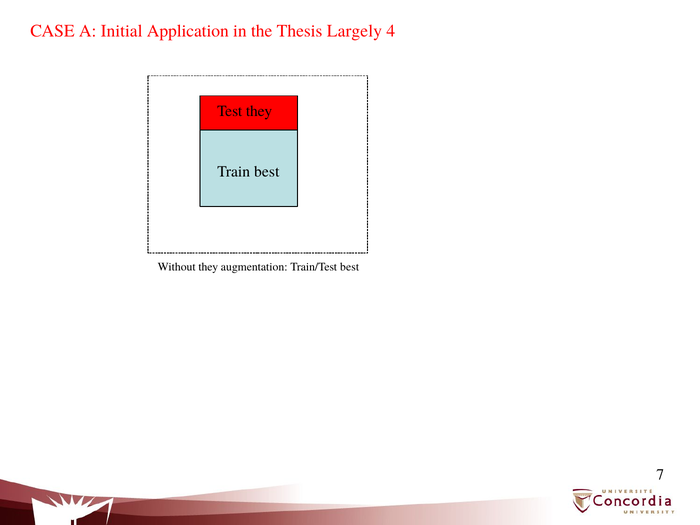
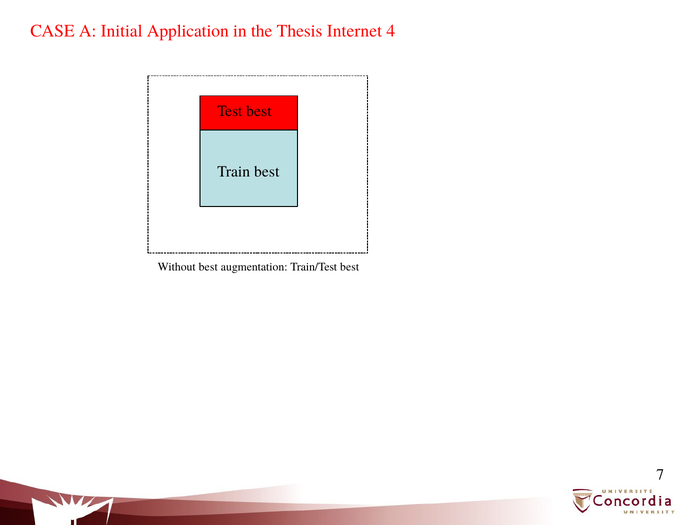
Largely: Largely -> Internet (354, 31)
Test they: they -> best (259, 111)
Without they: they -> best (208, 267)
